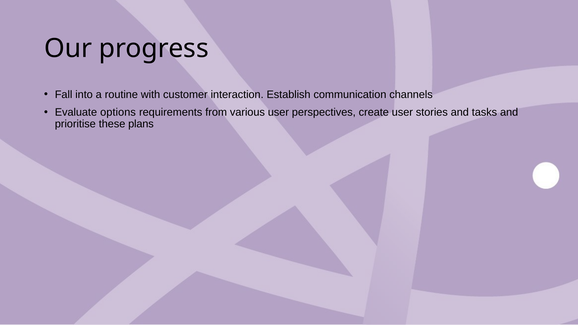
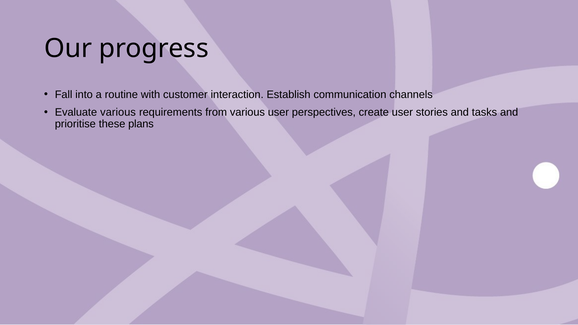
Evaluate options: options -> various (118, 112)
